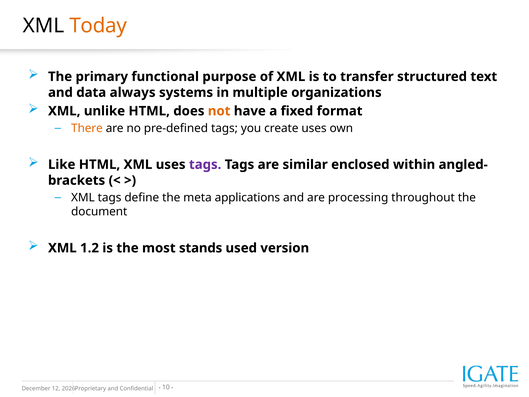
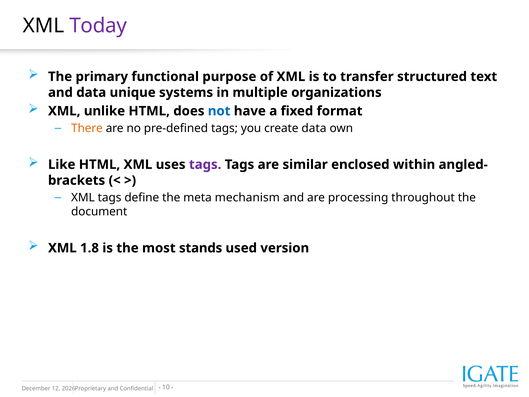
Today colour: orange -> purple (98, 26)
always: always -> unique (133, 92)
not colour: orange -> blue (219, 111)
create uses: uses -> data (314, 128)
applications: applications -> mechanism (247, 198)
1.2: 1.2 -> 1.8 (90, 248)
